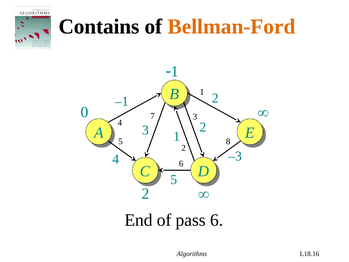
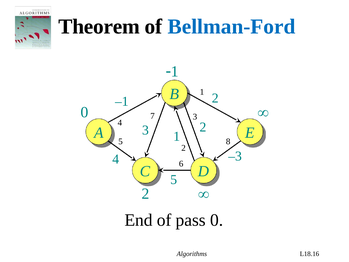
Contains: Contains -> Theorem (99, 27)
Bellman-Ford colour: orange -> blue (232, 27)
pass 6: 6 -> 0 (217, 220)
